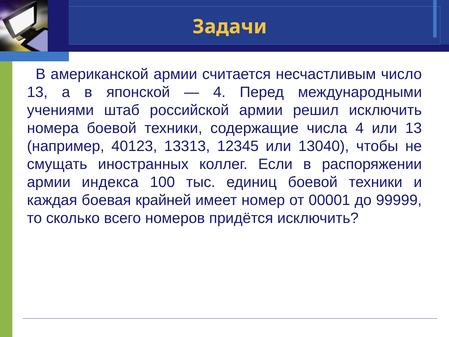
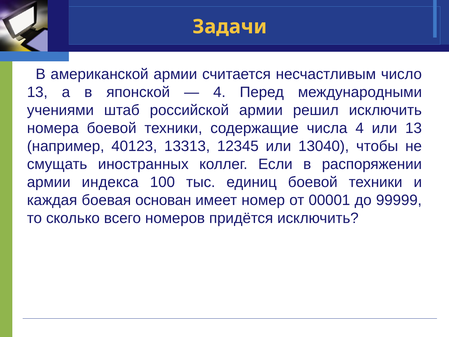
крайней: крайней -> основан (163, 200)
